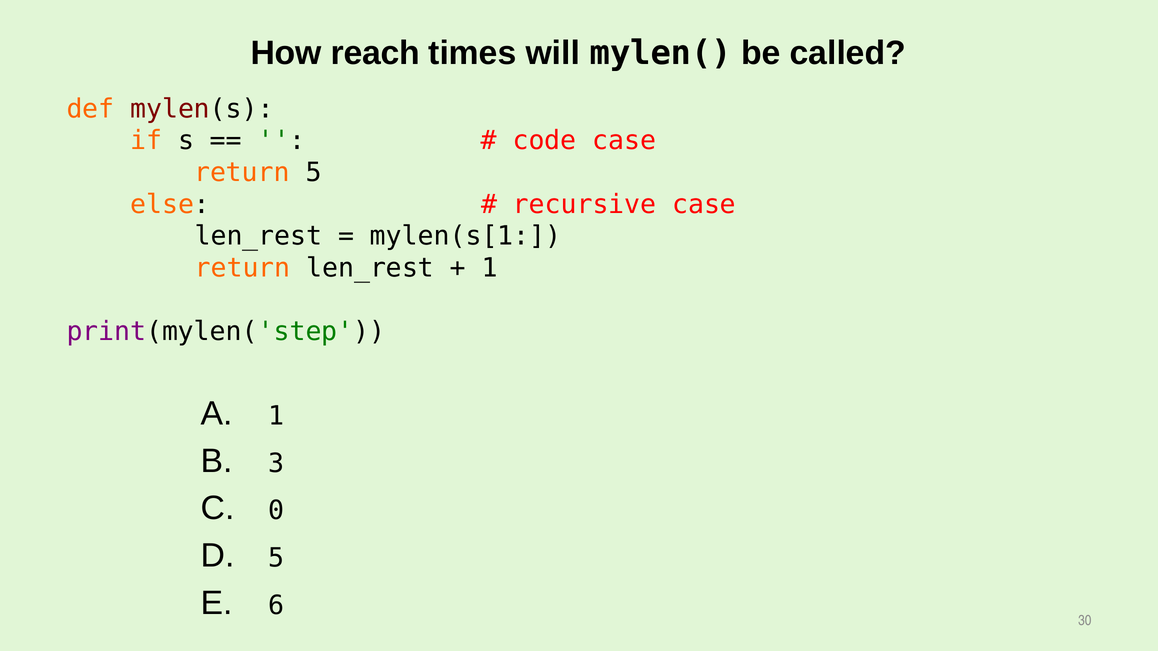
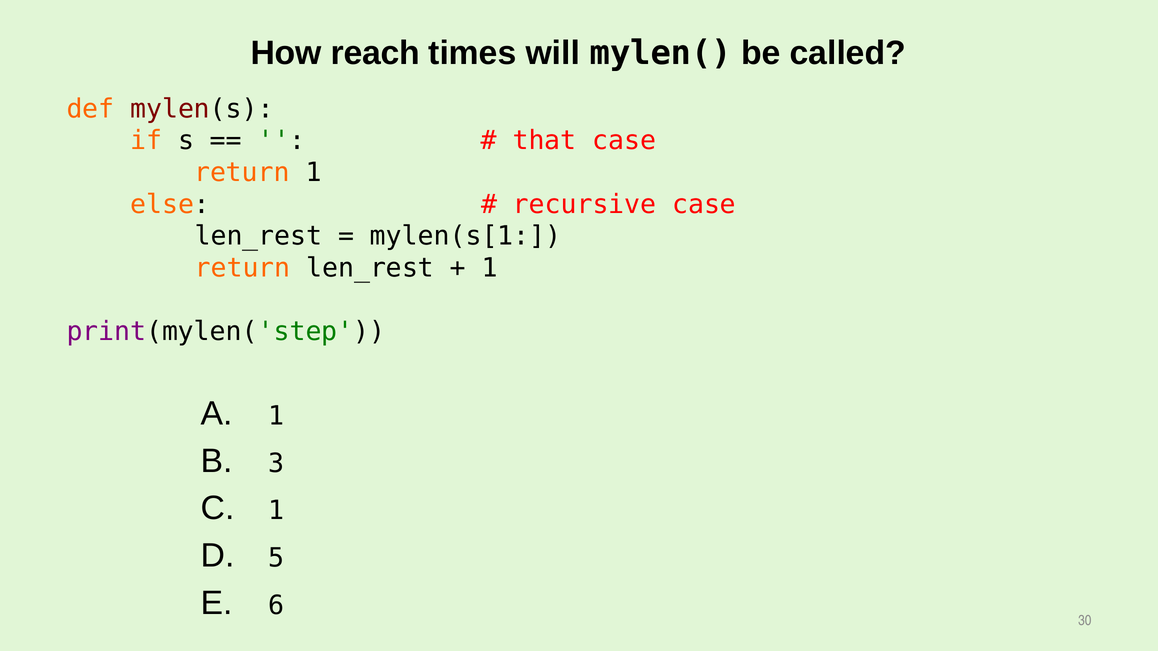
code: code -> that (545, 141)
return 5: 5 -> 1 (314, 173)
0: 0 -> 1 (276, 511)
